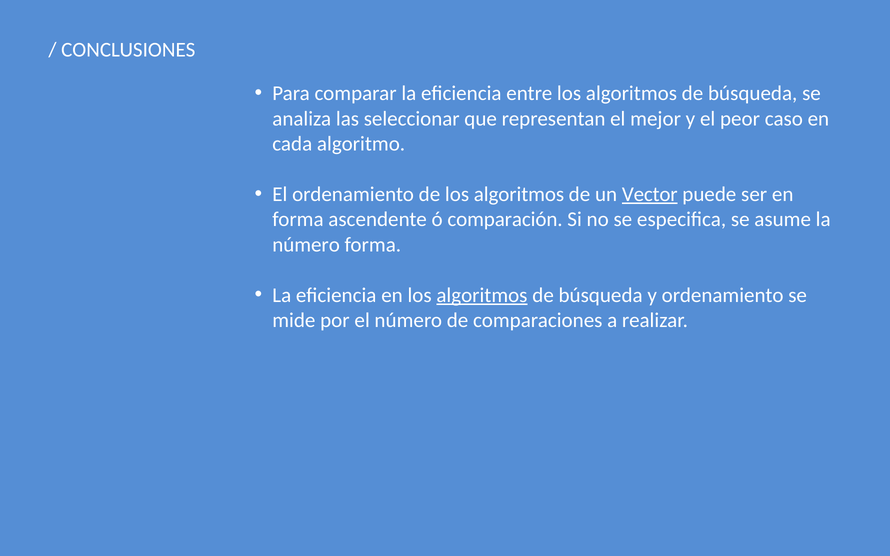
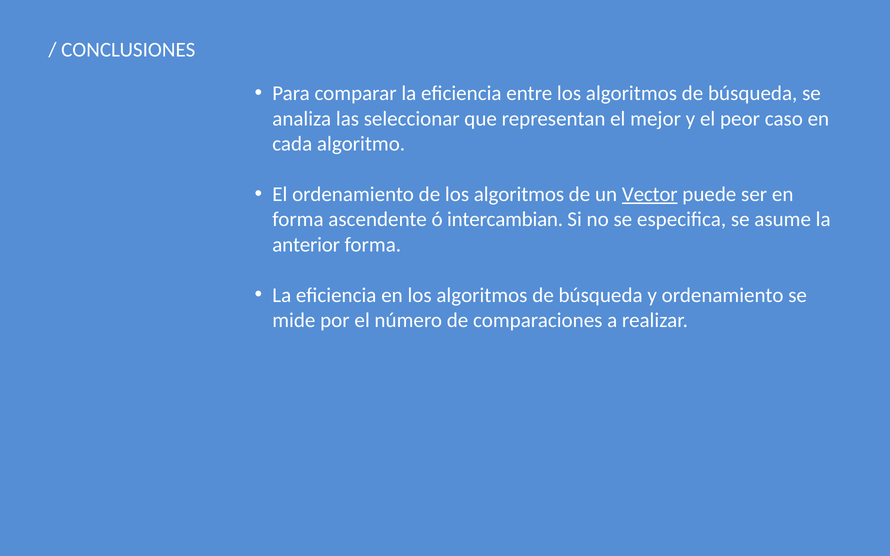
comparación: comparación -> intercambian (505, 220)
número: número -> anterior (306, 245)
algoritmos underline: present -> none (482, 295)
